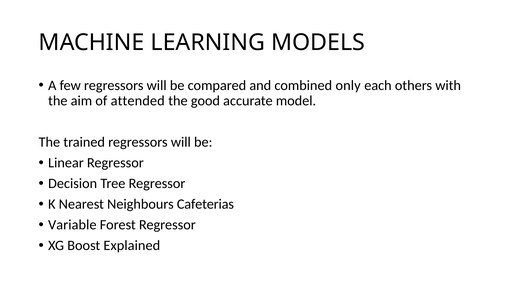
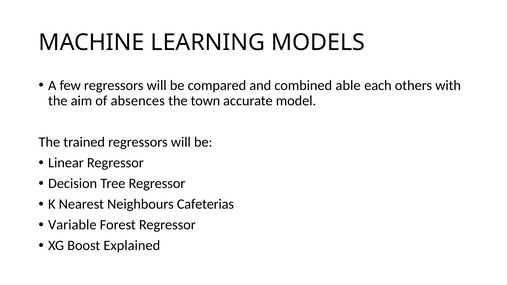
only: only -> able (348, 85)
attended: attended -> absences (138, 101)
good: good -> town (205, 101)
